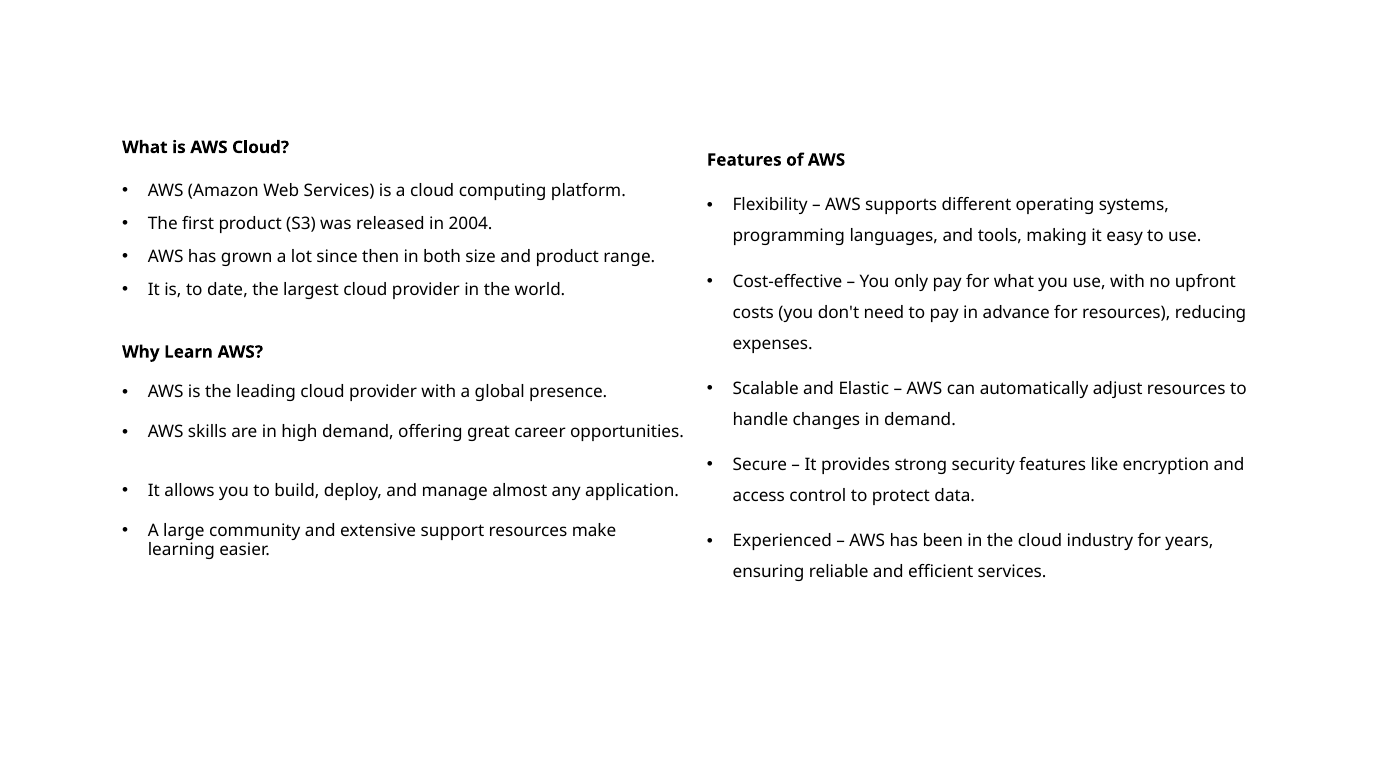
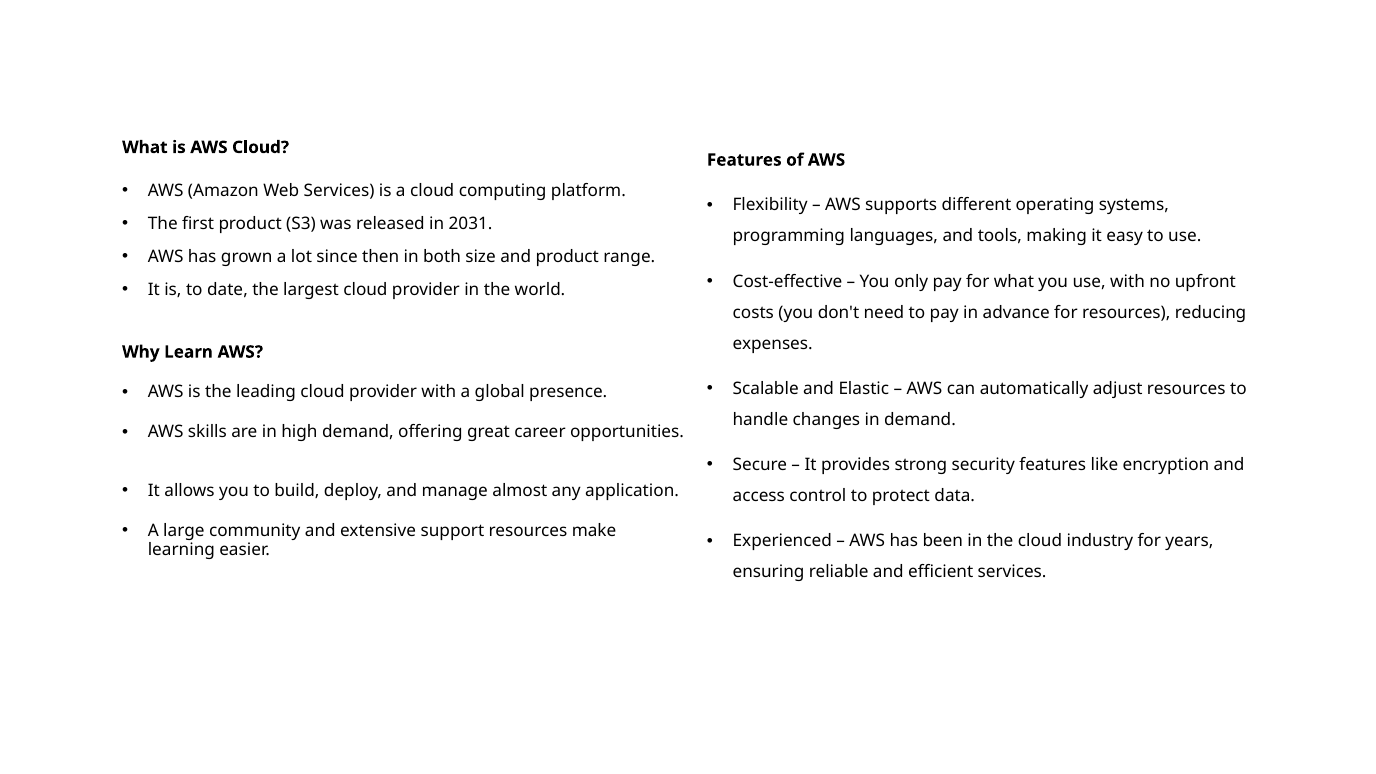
2004: 2004 -> 2031 (471, 224)
